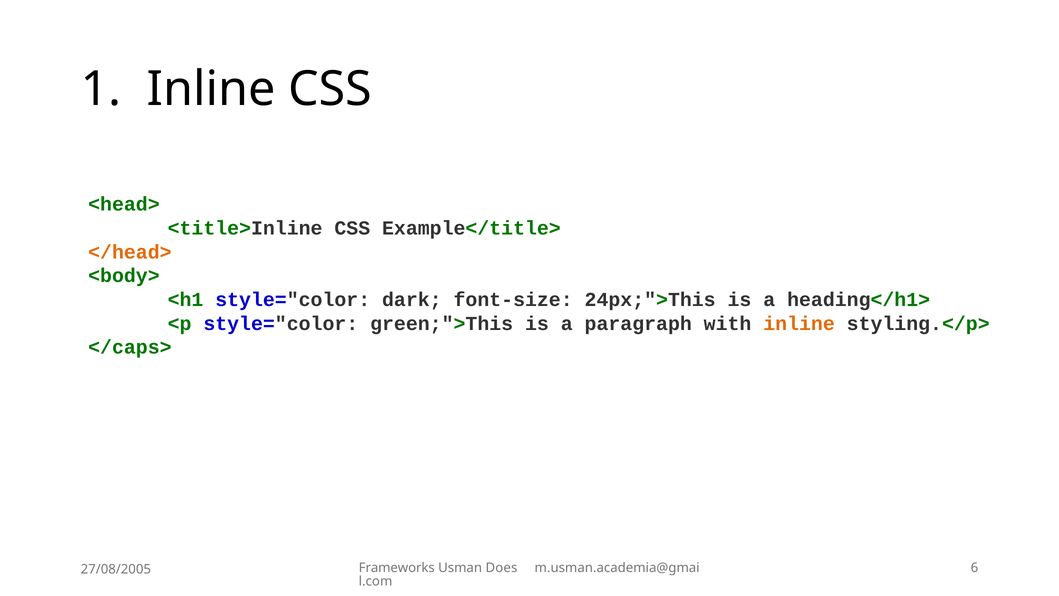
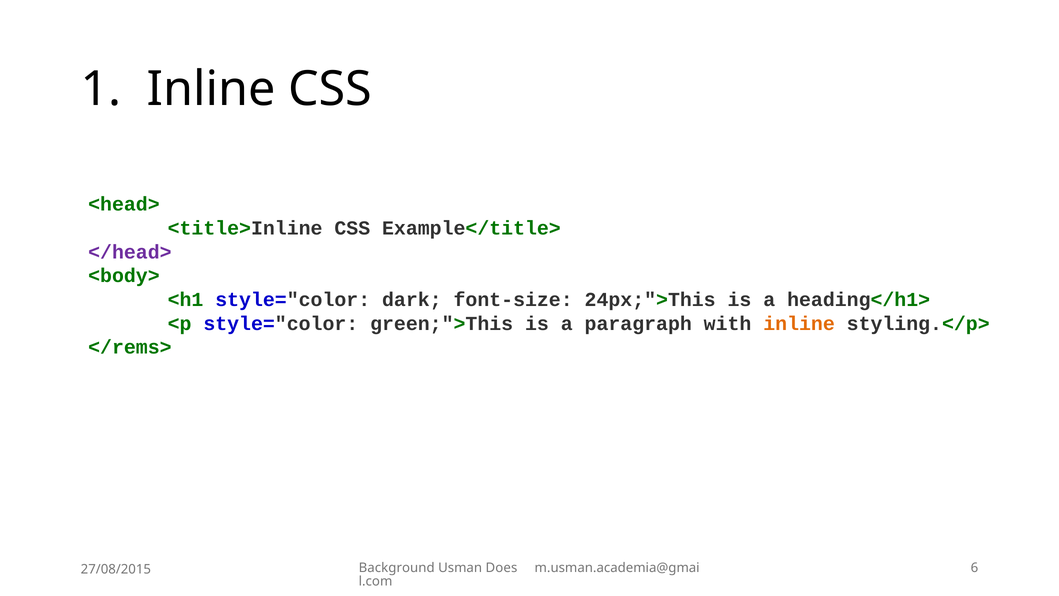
</head> colour: orange -> purple (130, 252)
</caps>: </caps> -> </rems> (130, 347)
Frameworks: Frameworks -> Background (397, 568)
27/08/2005: 27/08/2005 -> 27/08/2015 (116, 569)
